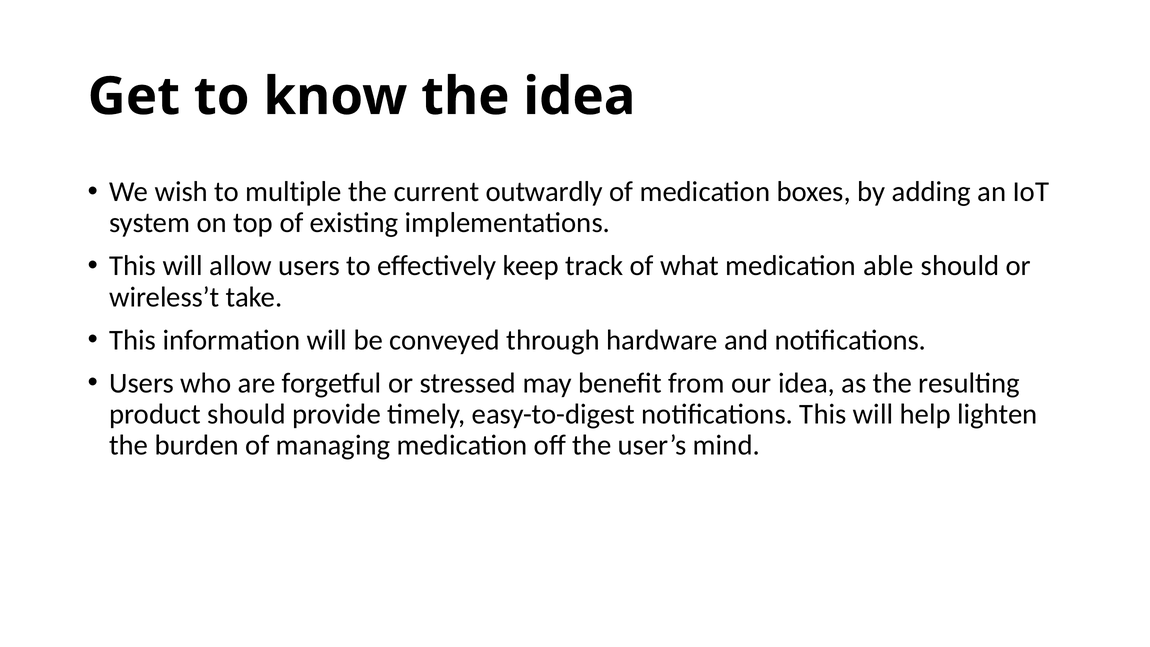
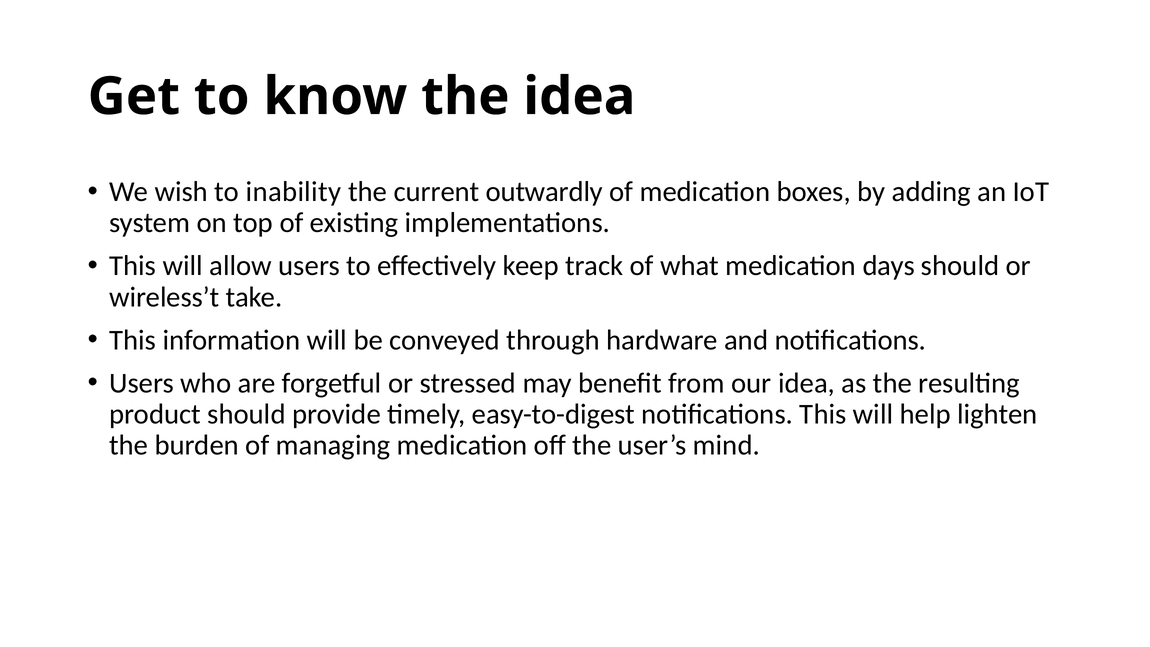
multiple: multiple -> inability (293, 192)
able: able -> days (889, 266)
